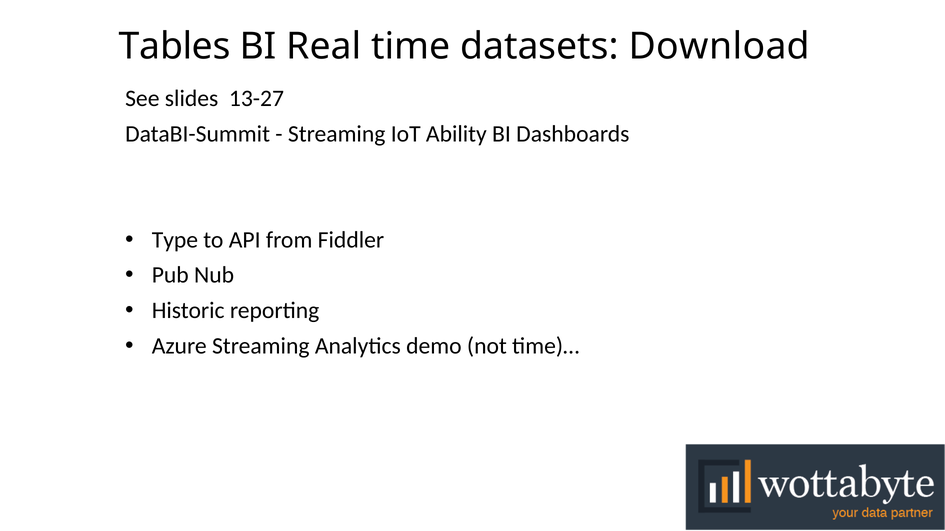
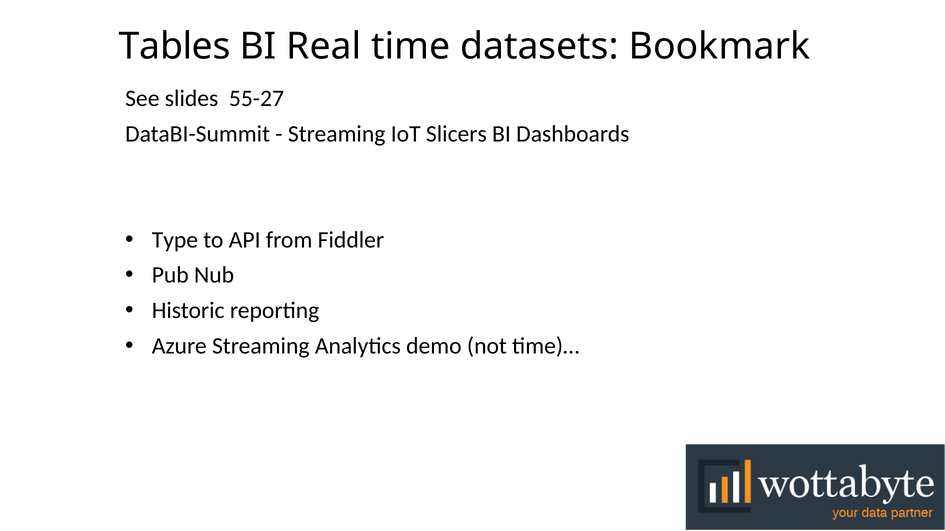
Download: Download -> Bookmark (719, 46)
13-27: 13-27 -> 55-27 (256, 99)
Ability: Ability -> Slicers (456, 134)
